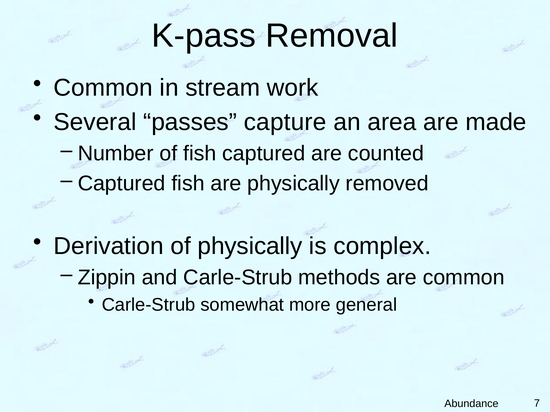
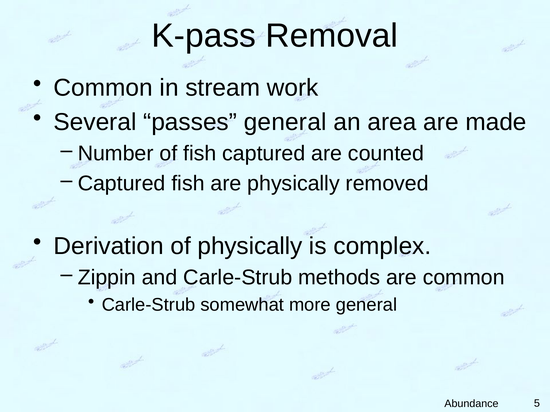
passes capture: capture -> general (285, 122)
7: 7 -> 5 (537, 404)
